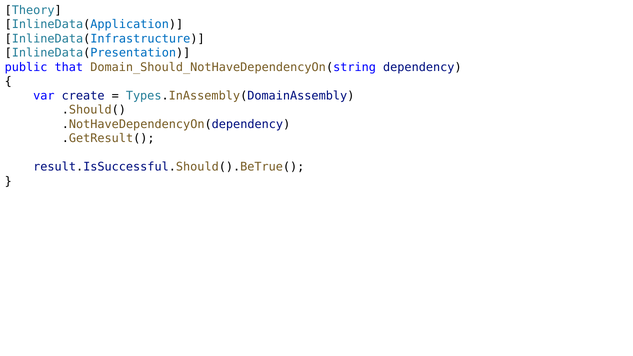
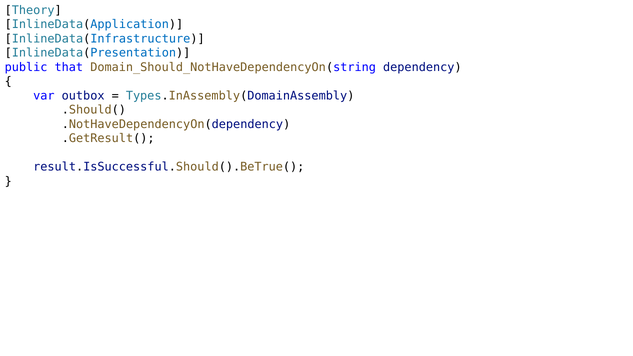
create: create -> outbox (83, 96)
